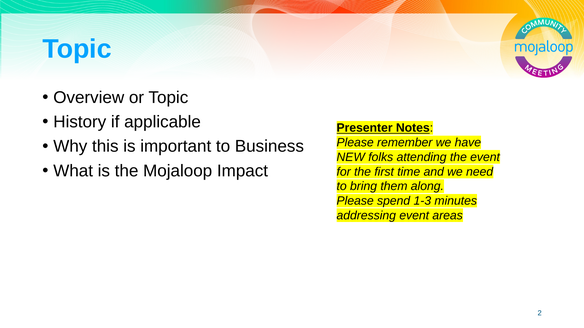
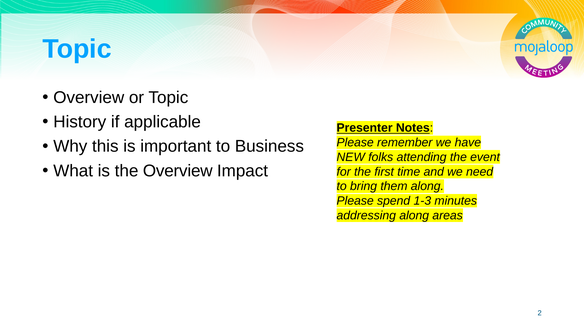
the Mojaloop: Mojaloop -> Overview (178, 171)
addressing event: event -> along (414, 216)
